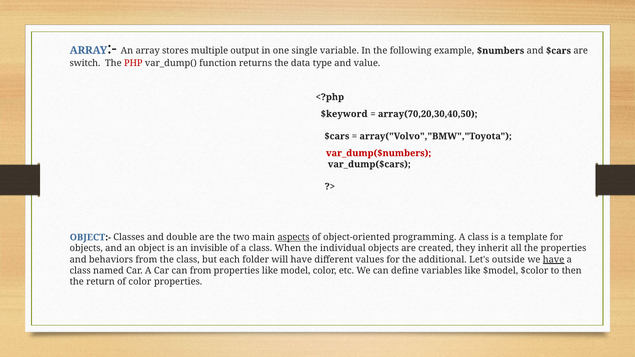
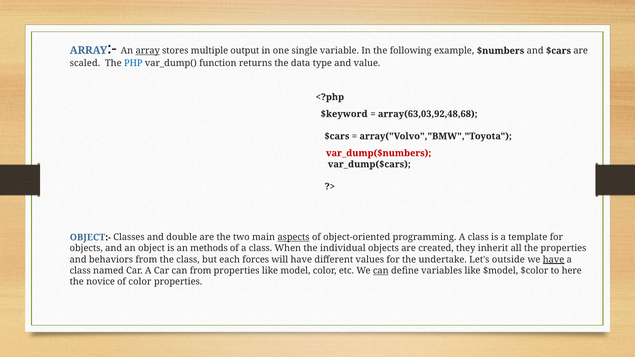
array underline: none -> present (148, 51)
switch: switch -> scaled (85, 63)
PHP colour: red -> blue (133, 63)
array(70,20,30,40,50: array(70,20,30,40,50 -> array(63,03,92,48,68 (428, 114)
invisible: invisible -> methods (209, 249)
folder: folder -> forces (256, 260)
additional: additional -> undertake (443, 260)
can underline: none -> present (381, 271)
then: then -> here (572, 271)
return: return -> novice (101, 282)
